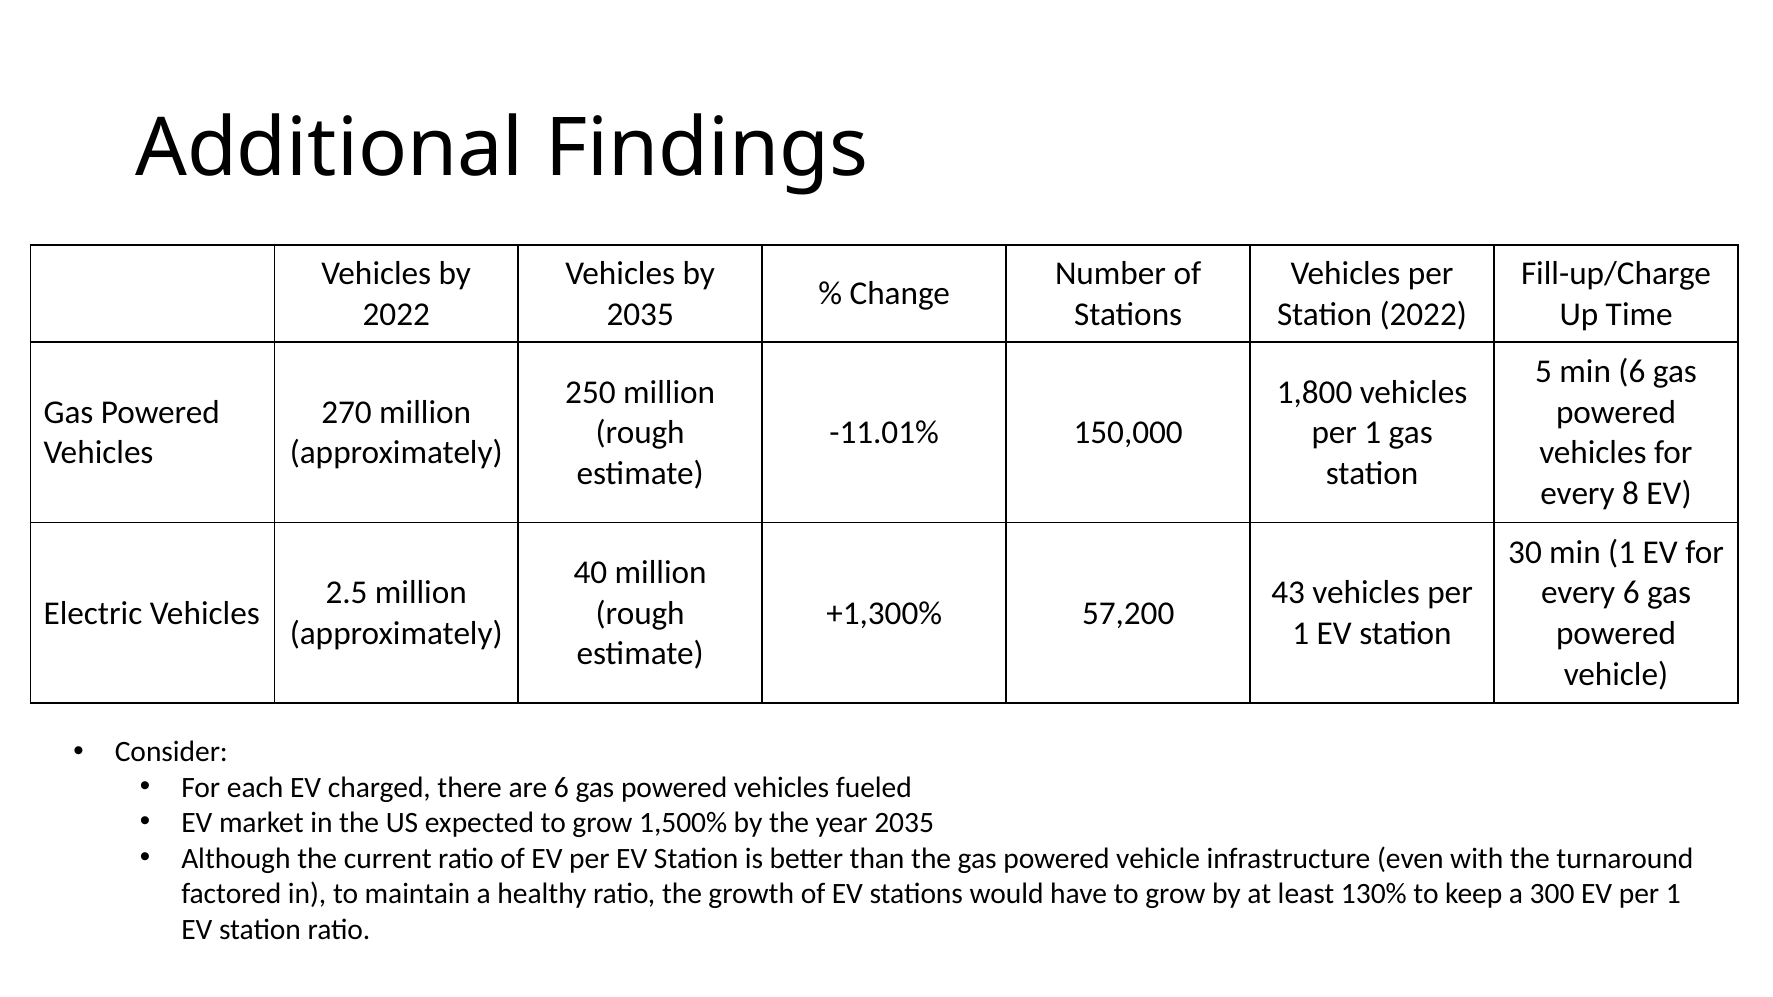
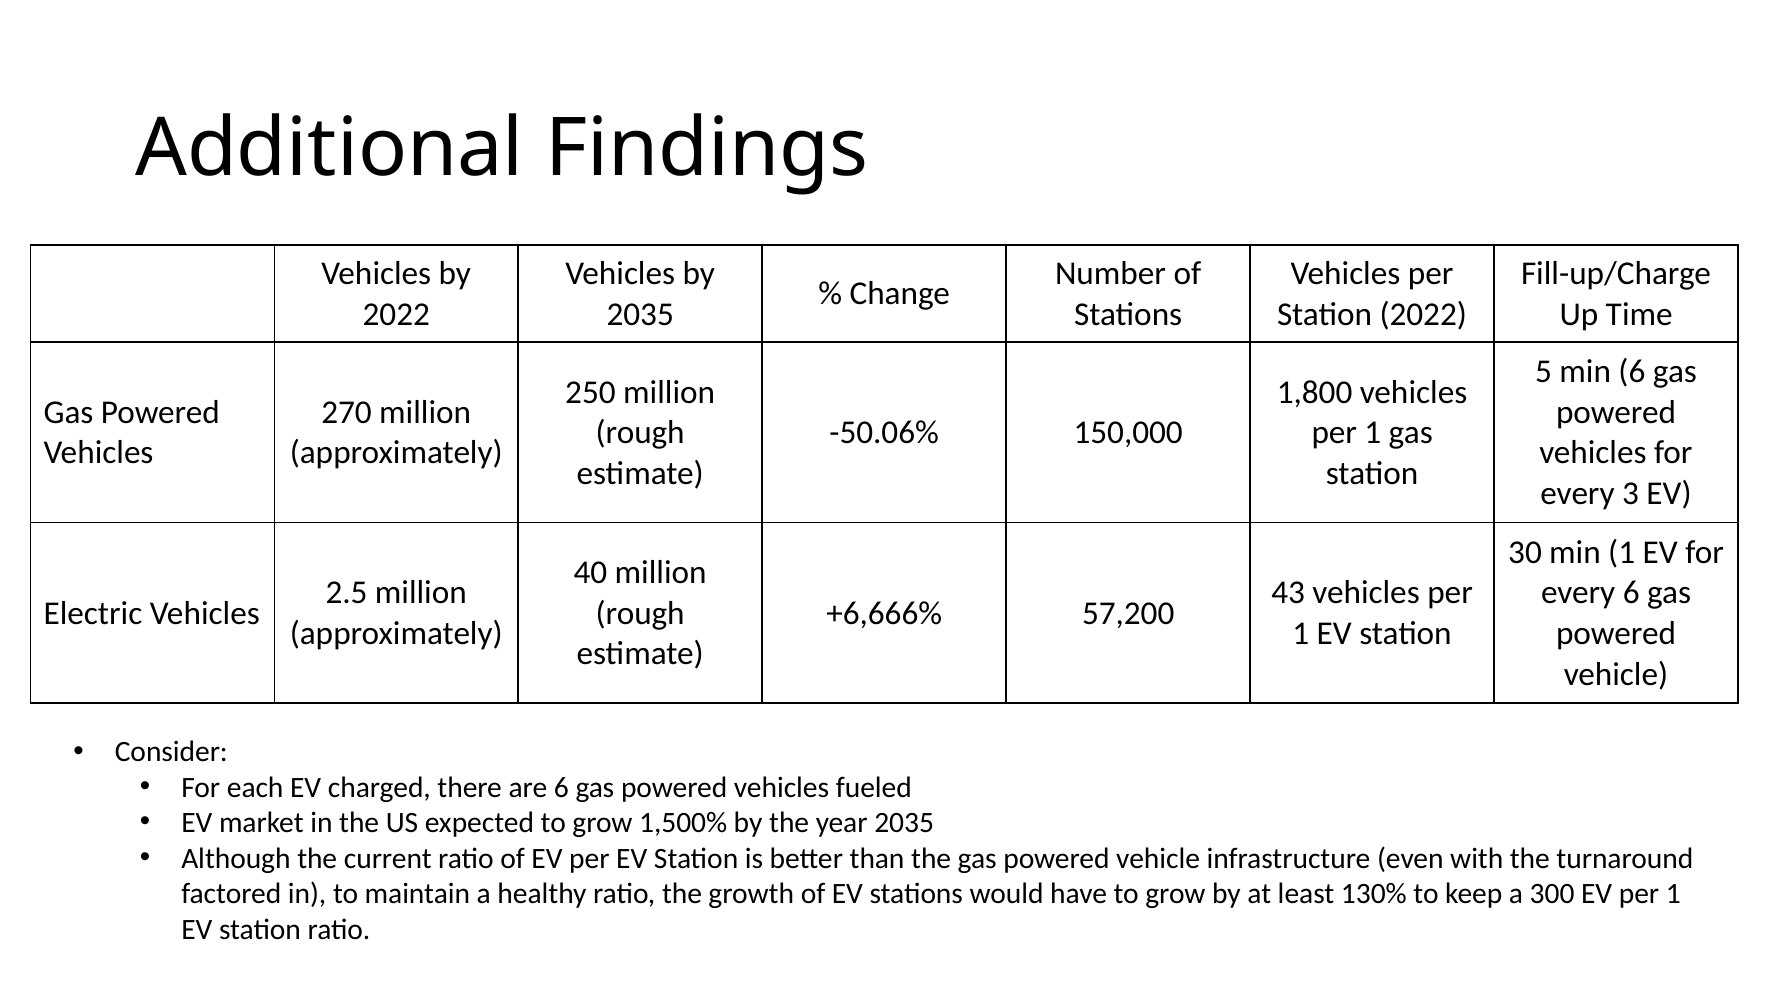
-11.01%: -11.01% -> -50.06% (884, 433)
8: 8 -> 3 (1631, 494)
+1,300%: +1,300% -> +6,666% (884, 613)
